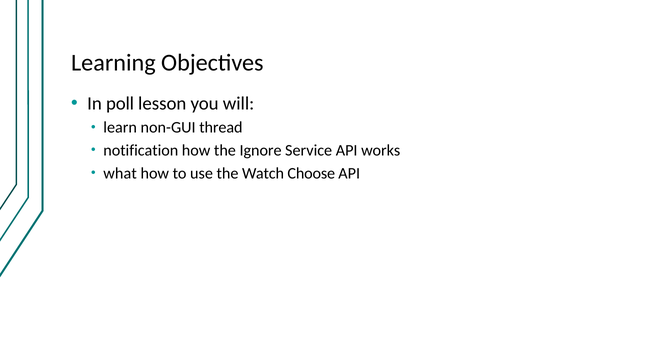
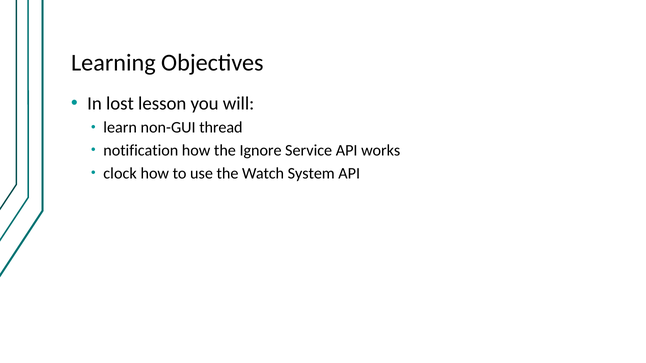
poll: poll -> lost (120, 103)
what: what -> clock (120, 173)
Choose: Choose -> System (311, 173)
